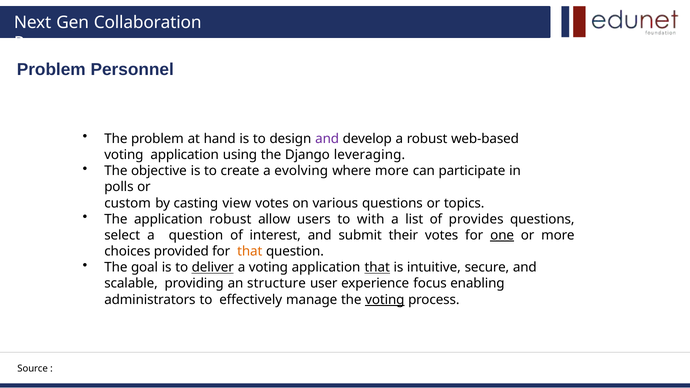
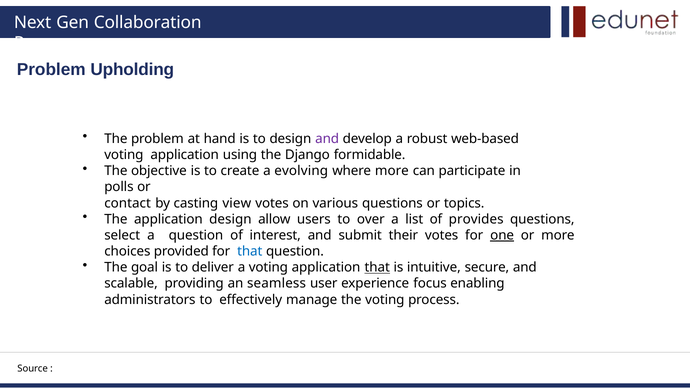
Personnel: Personnel -> Upholding (132, 70)
leveraging: leveraging -> formidable (370, 155)
custom: custom -> contact (128, 203)
application robust: robust -> design (230, 220)
with: with -> over (371, 220)
that colour: orange -> blue (250, 252)
deliver underline: present -> none (213, 268)
structure: structure -> seamless (277, 284)
voting underline: present -> none (385, 300)
